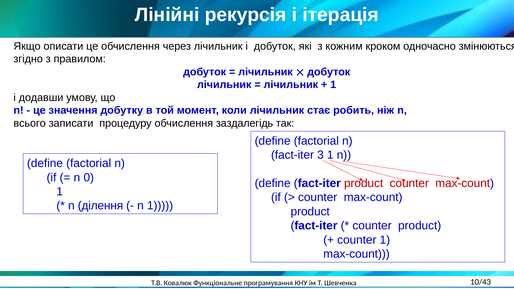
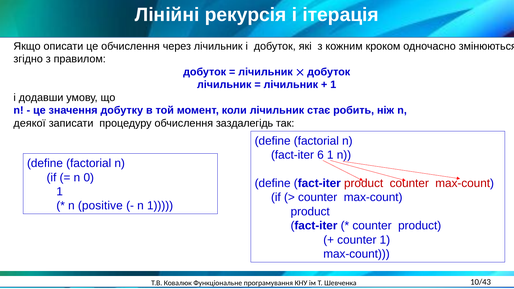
всього: всього -> деякої (30, 123)
3: 3 -> 6 (321, 155)
ділення: ділення -> positive (100, 206)
